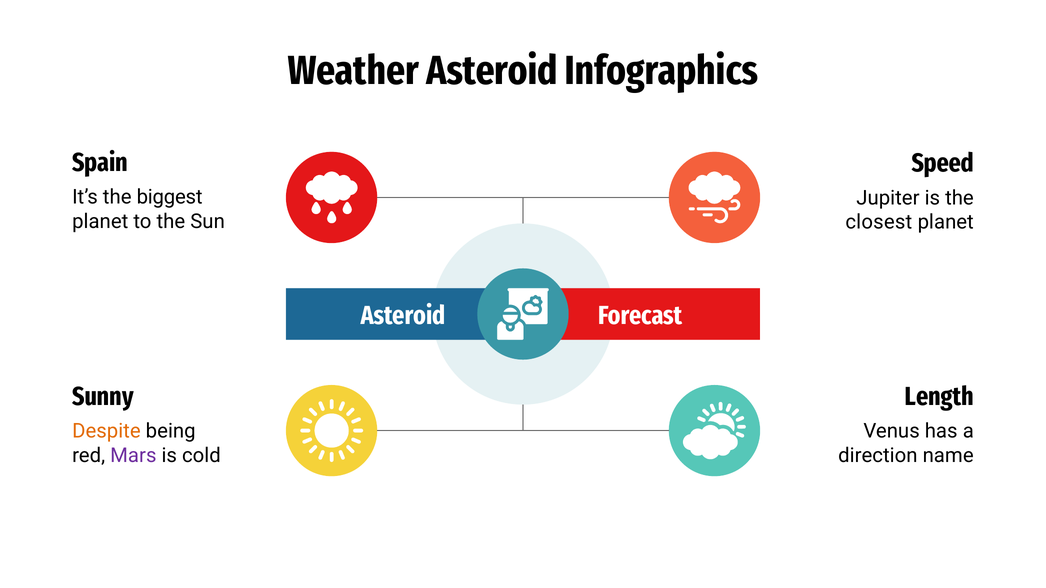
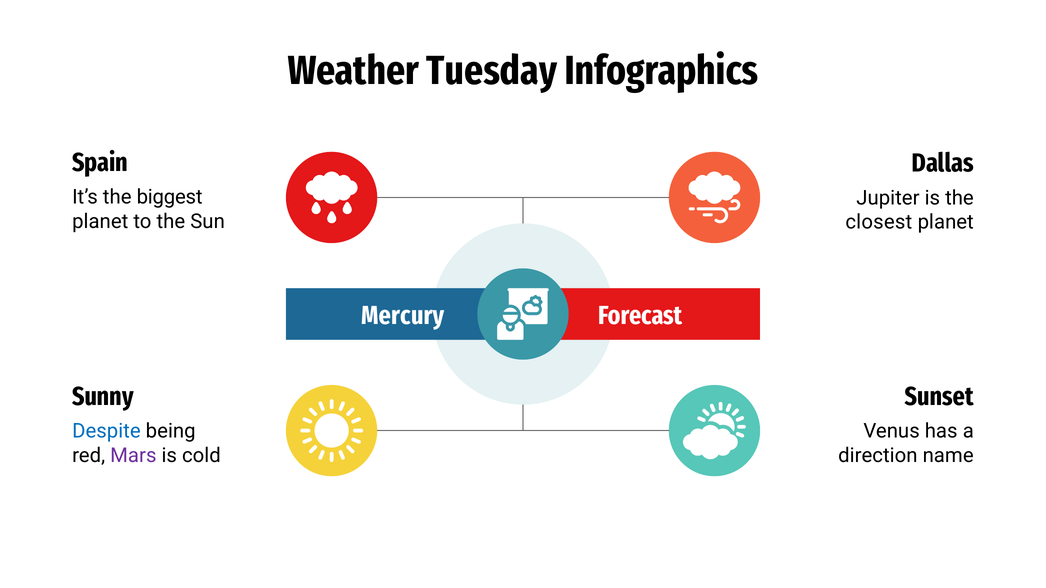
Weather Asteroid: Asteroid -> Tuesday (492, 71)
Speed: Speed -> Dallas (943, 163)
Asteroid: Asteroid -> Mercury (403, 316)
Length: Length -> Sunset (939, 397)
Despite colour: orange -> blue (106, 432)
